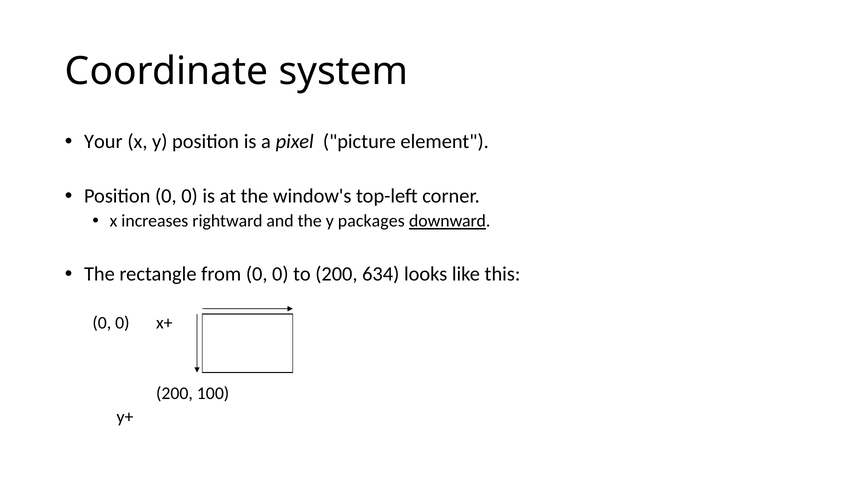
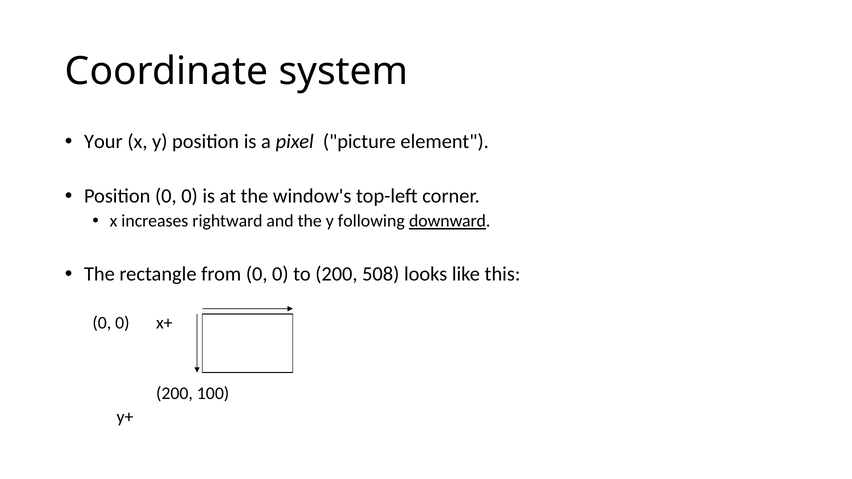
packages: packages -> following (371, 221)
634: 634 -> 508 (381, 274)
